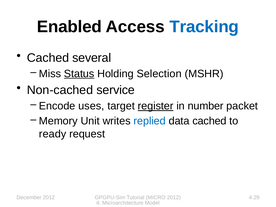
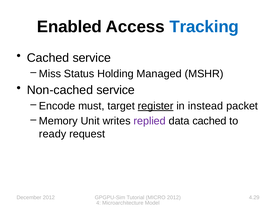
Cached several: several -> service (92, 58)
Status underline: present -> none (79, 74)
Selection: Selection -> Managed (159, 74)
uses: uses -> must (91, 106)
number: number -> instead (206, 106)
replied colour: blue -> purple (150, 121)
